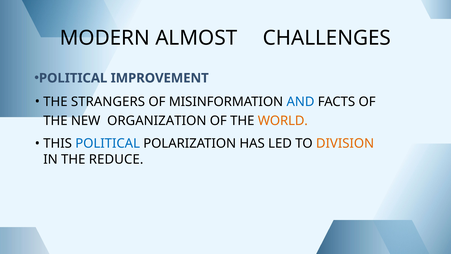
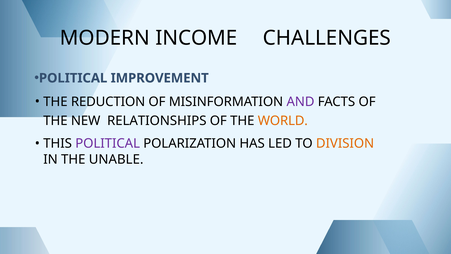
ALMOST: ALMOST -> INCOME (196, 38)
STRANGERS: STRANGERS -> REDUCTION (108, 102)
AND colour: blue -> purple (301, 102)
ORGANIZATION: ORGANIZATION -> RELATIONSHIPS (157, 121)
POLITICAL colour: blue -> purple (108, 143)
REDUCE: REDUCE -> UNABLE (116, 159)
